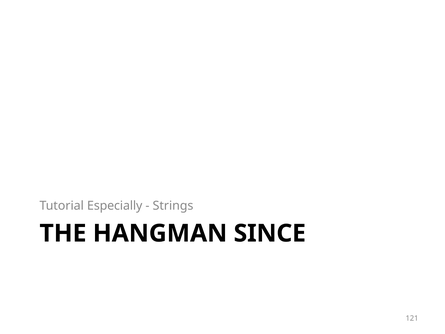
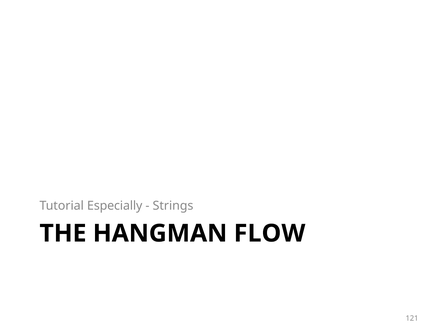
SINCE: SINCE -> FLOW (270, 233)
